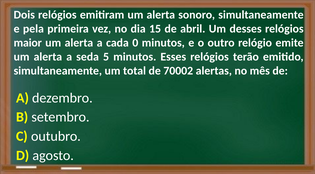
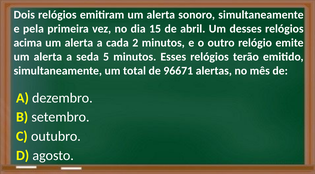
maior: maior -> acima (28, 43)
0: 0 -> 2 (135, 43)
70002: 70002 -> 96671 (178, 71)
